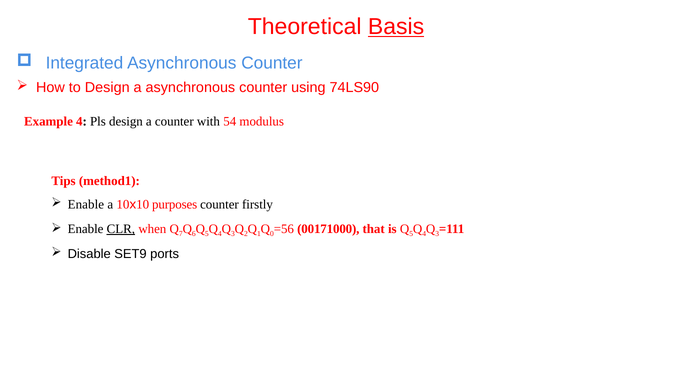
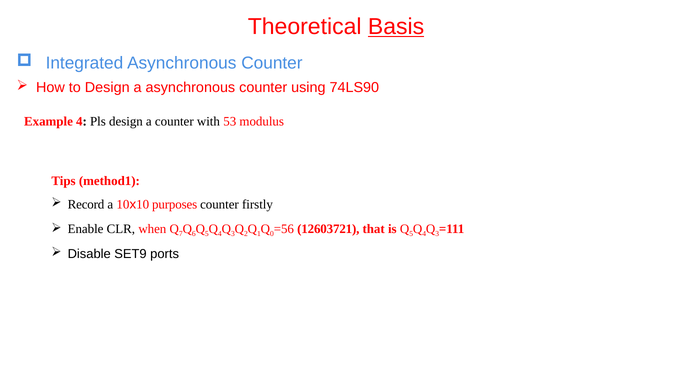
54: 54 -> 53 (230, 122)
Enable: Enable -> Record (86, 205)
CLR underline: present -> none (121, 229)
00171000: 00171000 -> 12603721 (328, 229)
